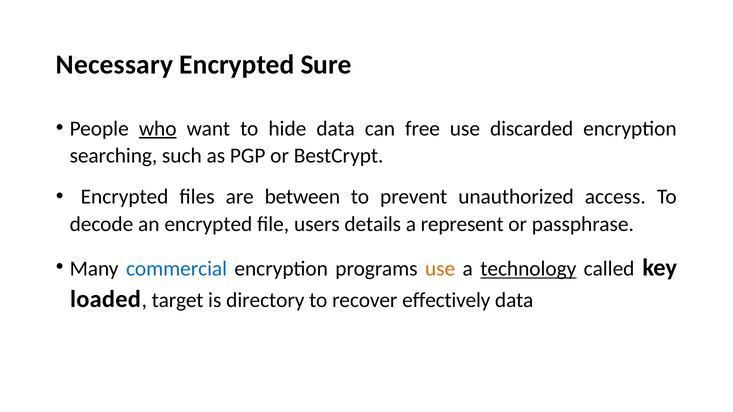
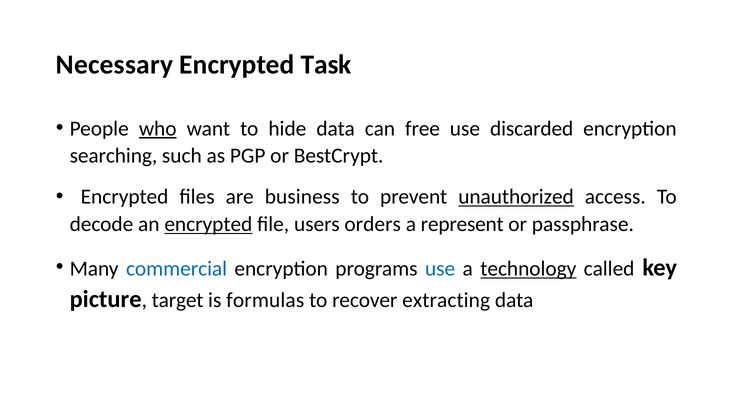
Sure: Sure -> Task (326, 65)
between: between -> business (302, 197)
unauthorized underline: none -> present (516, 197)
encrypted underline: none -> present (208, 224)
details: details -> orders (373, 224)
use colour: orange -> blue (440, 269)
loaded: loaded -> picture (106, 299)
directory: directory -> formulas (265, 300)
effectively: effectively -> extracting (446, 300)
